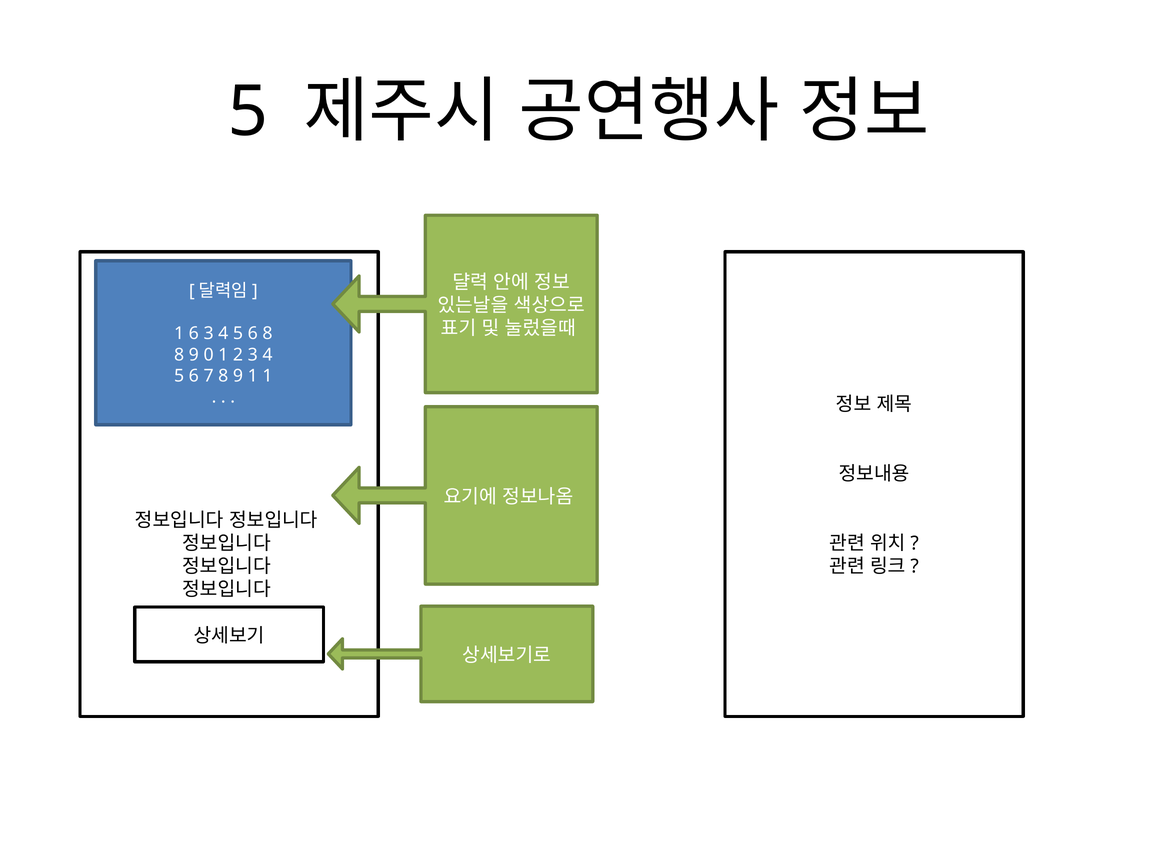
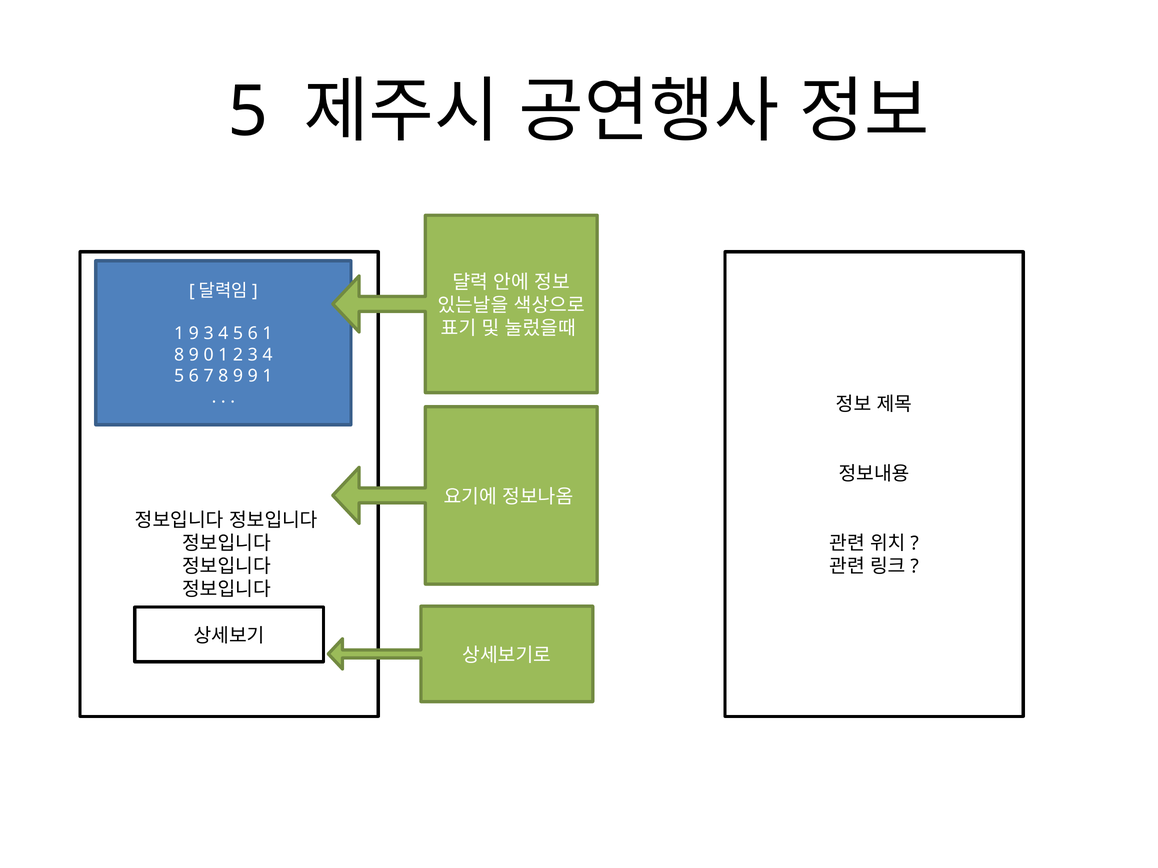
1 6: 6 -> 9 (194, 334)
6 8: 8 -> 1 (268, 334)
9 1: 1 -> 9 (253, 376)
